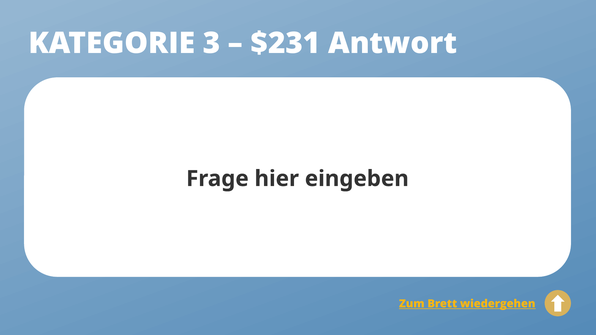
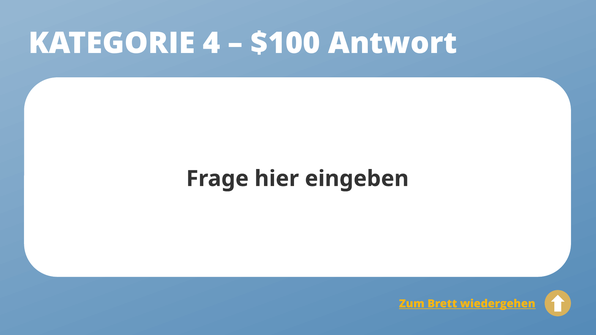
3: 3 -> 4 (212, 43)
$231: $231 -> $100 (285, 43)
